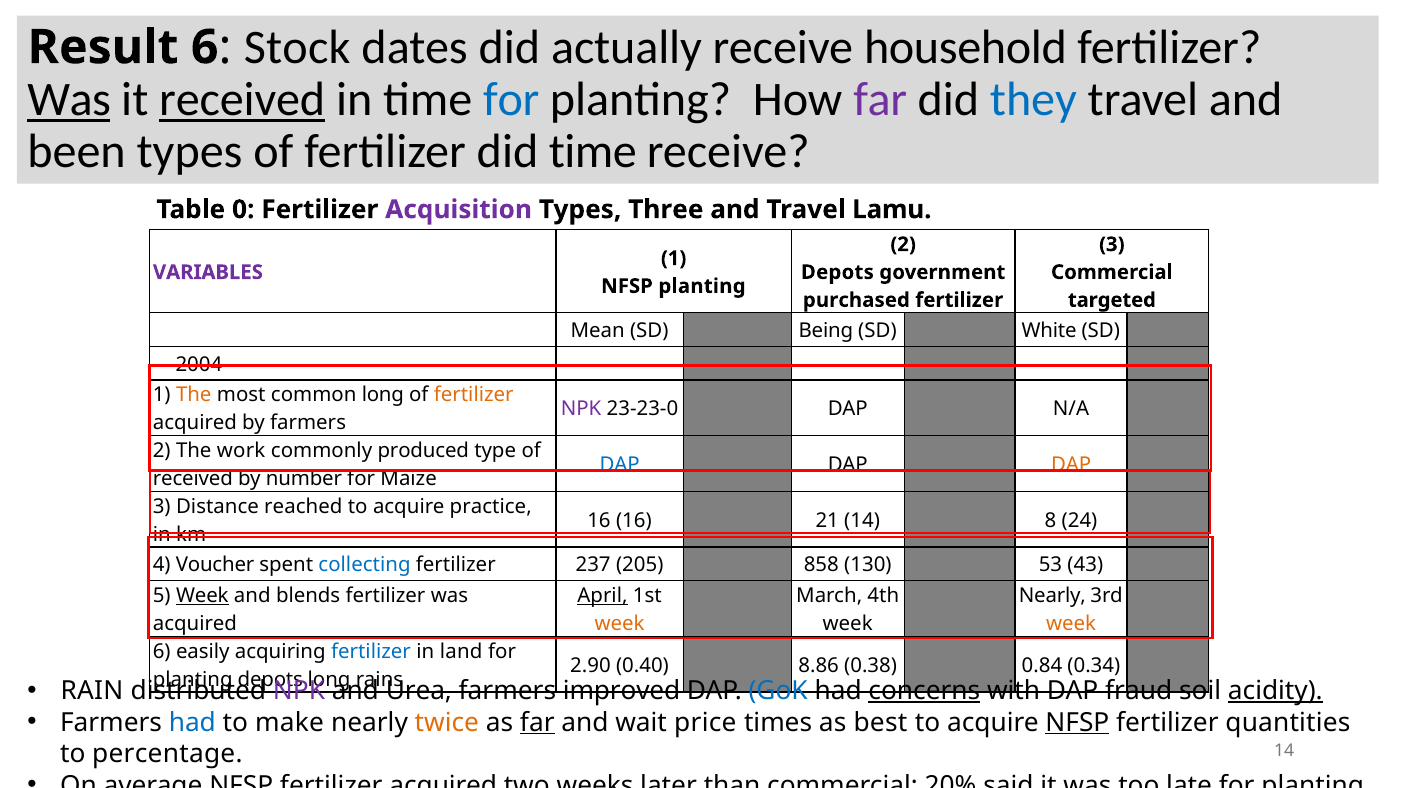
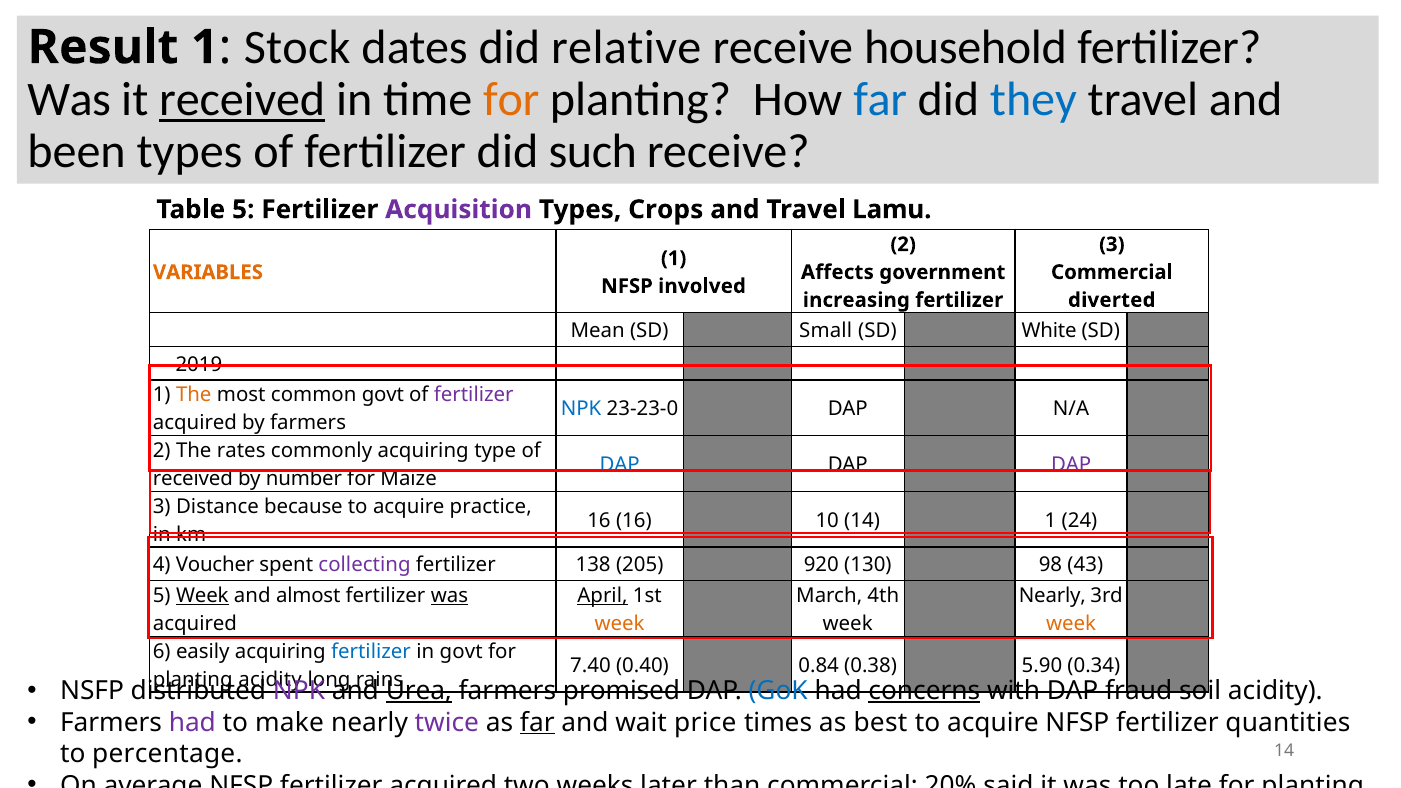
Result 6: 6 -> 1 (205, 47)
actually: actually -> relative (626, 47)
Was underline: present -> none (69, 99)
for colour: blue -> orange (511, 99)
far colour: purple -> blue (880, 99)
did time: time -> such (593, 151)
Table 0: 0 -> 5 (243, 210)
Three: Three -> Crops (666, 210)
VARIABLES colour: purple -> orange (208, 272)
Depots: Depots -> Affects (837, 272)
NFSP planting: planting -> involved (702, 286)
purchased: purchased -> increasing (856, 300)
targeted: targeted -> diverted (1112, 300)
Being: Being -> Small (826, 331)
2004: 2004 -> 2019 (199, 364)
common long: long -> govt (383, 395)
fertilizer colour: orange -> purple (474, 395)
NPK colour: purple -> blue (581, 409)
work: work -> rates (241, 451)
commonly produced: produced -> acquiring (423, 451)
DAP colour: orange -> purple (1071, 465)
reached: reached -> because (303, 507)
21: 21 -> 10 (827, 520)
14 8: 8 -> 1 (1051, 520)
collecting colour: blue -> purple (365, 565)
237: 237 -> 138 (593, 565)
858: 858 -> 920 (821, 565)
53: 53 -> 98 (1050, 565)
blends: blends -> almost (308, 596)
was underline: none -> present (449, 596)
in land: land -> govt (461, 651)
2.90: 2.90 -> 7.40 (590, 665)
8.86: 8.86 -> 0.84 (819, 665)
0.84: 0.84 -> 5.90 (1042, 665)
depots: depots -> acidity (270, 679)
RAIN: RAIN -> NSFP (92, 691)
Urea underline: none -> present (419, 691)
improved: improved -> promised (622, 691)
acidity underline: present -> none (1275, 691)
had colour: blue -> purple (192, 722)
twice colour: orange -> purple (447, 722)
NFSP underline: present -> none (1077, 722)
